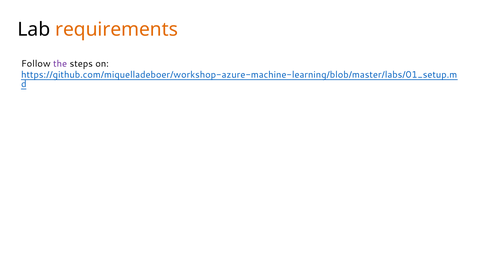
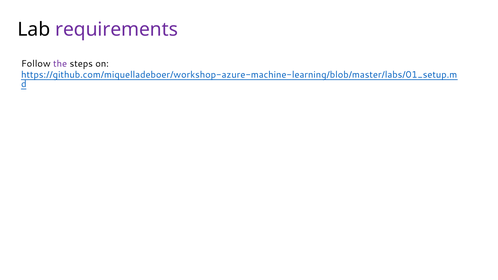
requirements colour: orange -> purple (117, 29)
